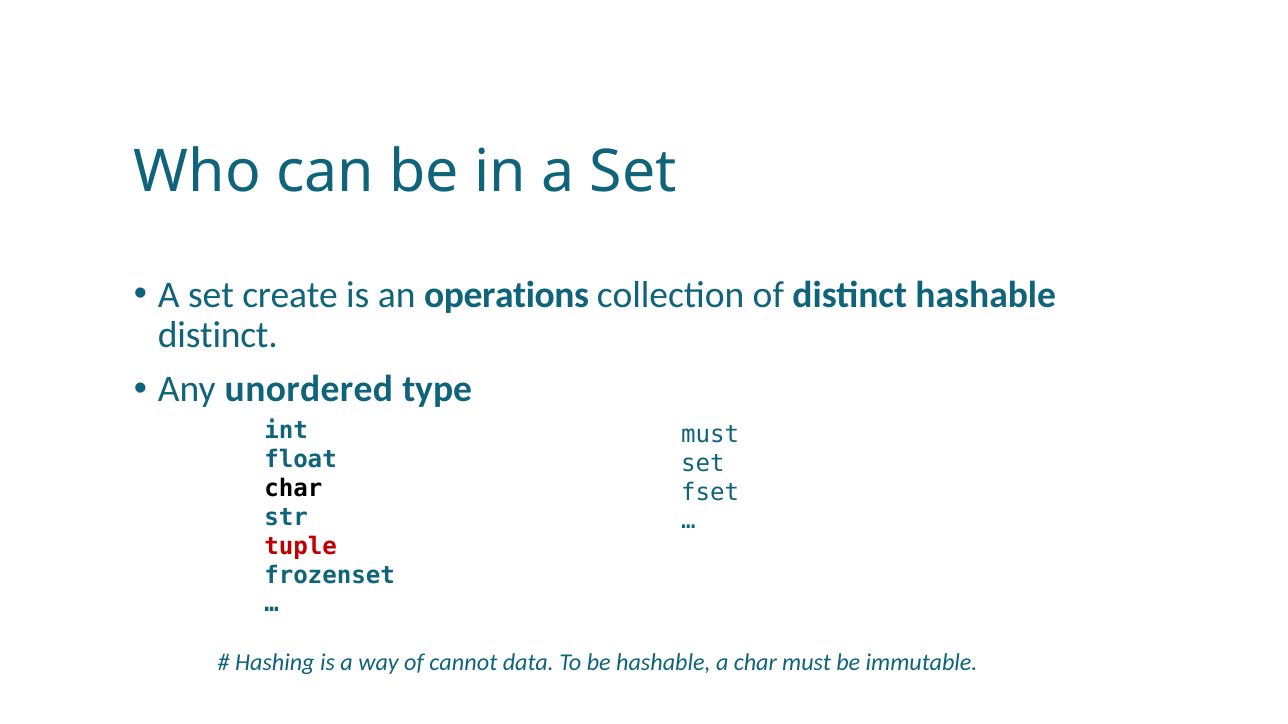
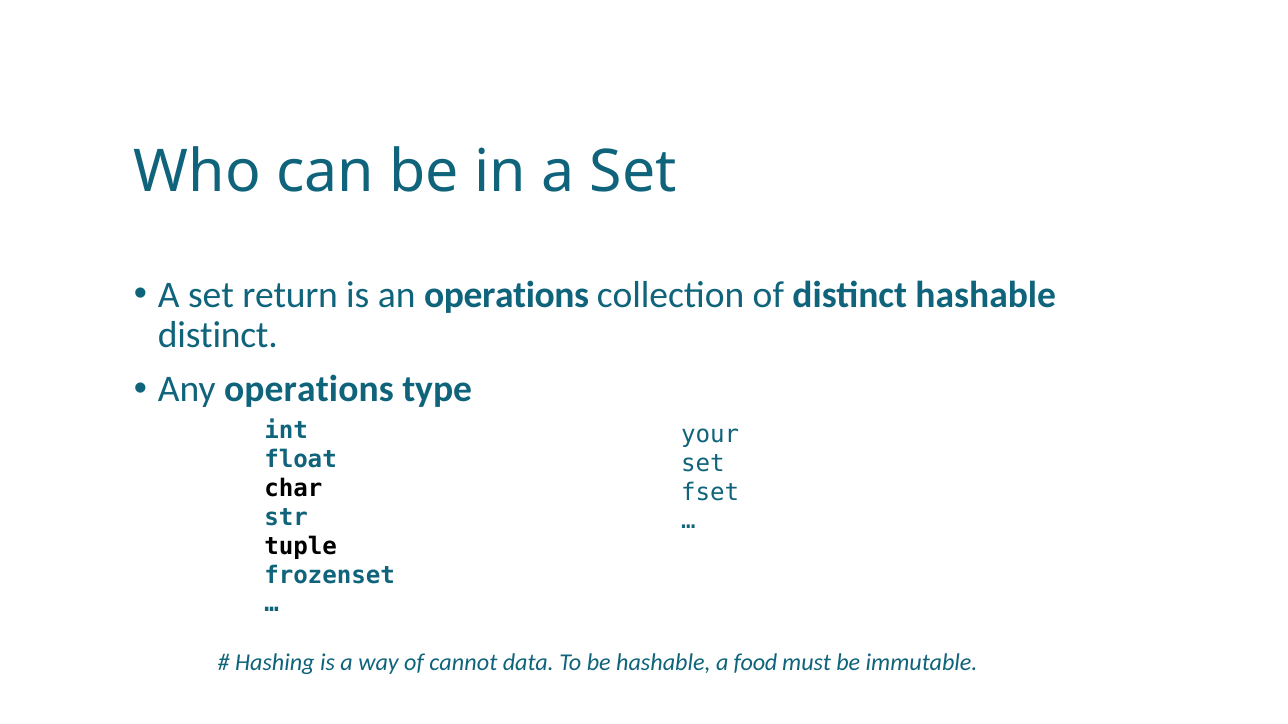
create: create -> return (290, 295)
Any unordered: unordered -> operations (309, 389)
must: must -> your (710, 434)
tuple colour: red -> black (301, 546)
a char: char -> food (755, 663)
